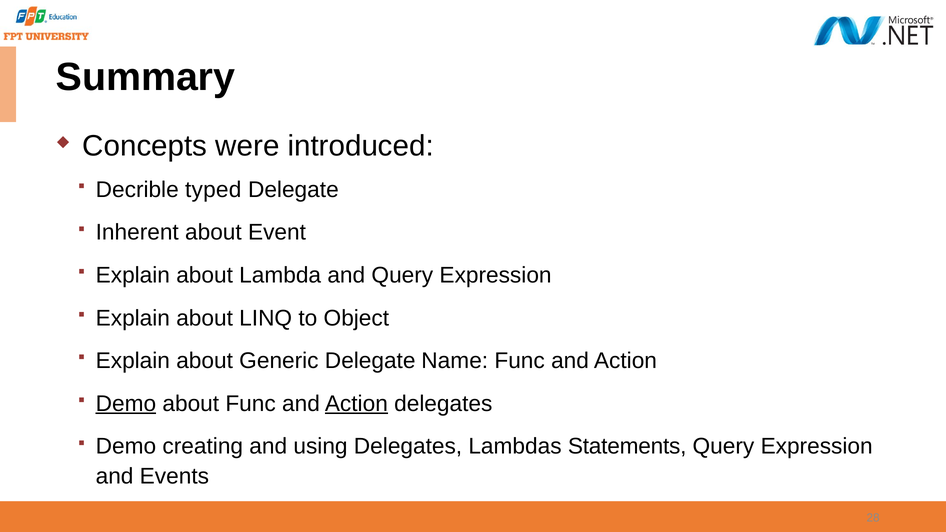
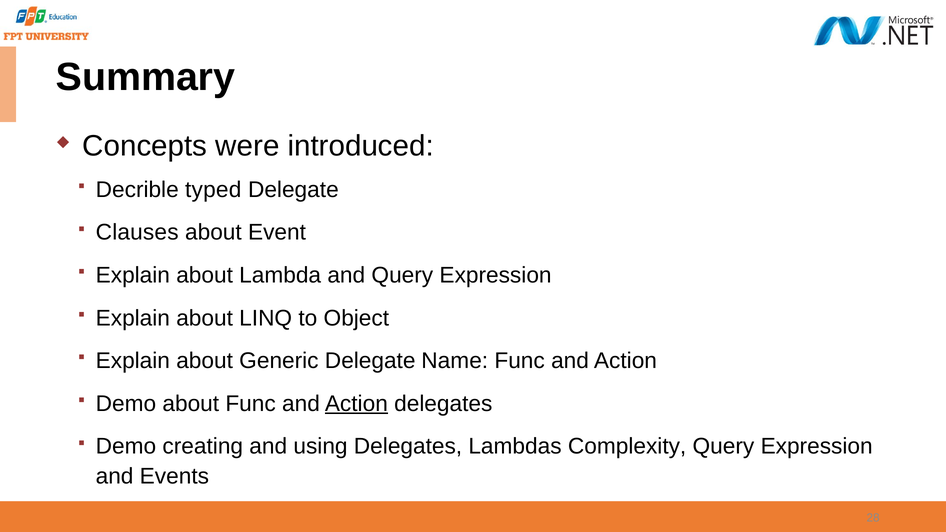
Inherent: Inherent -> Clauses (137, 233)
Demo underline: present -> none (126, 404)
Statements: Statements -> Complexity (627, 446)
